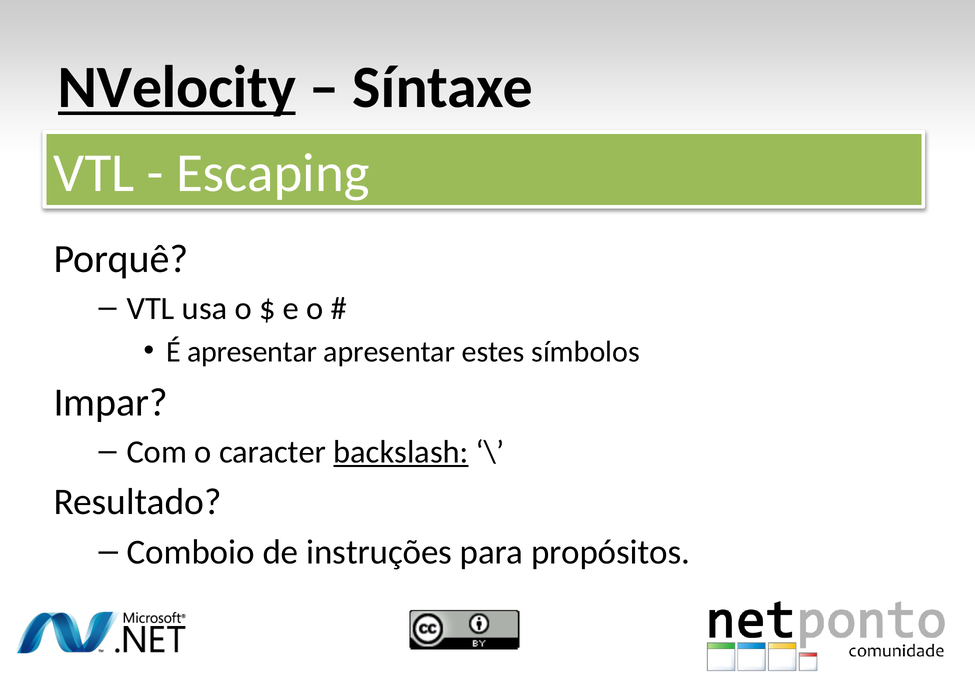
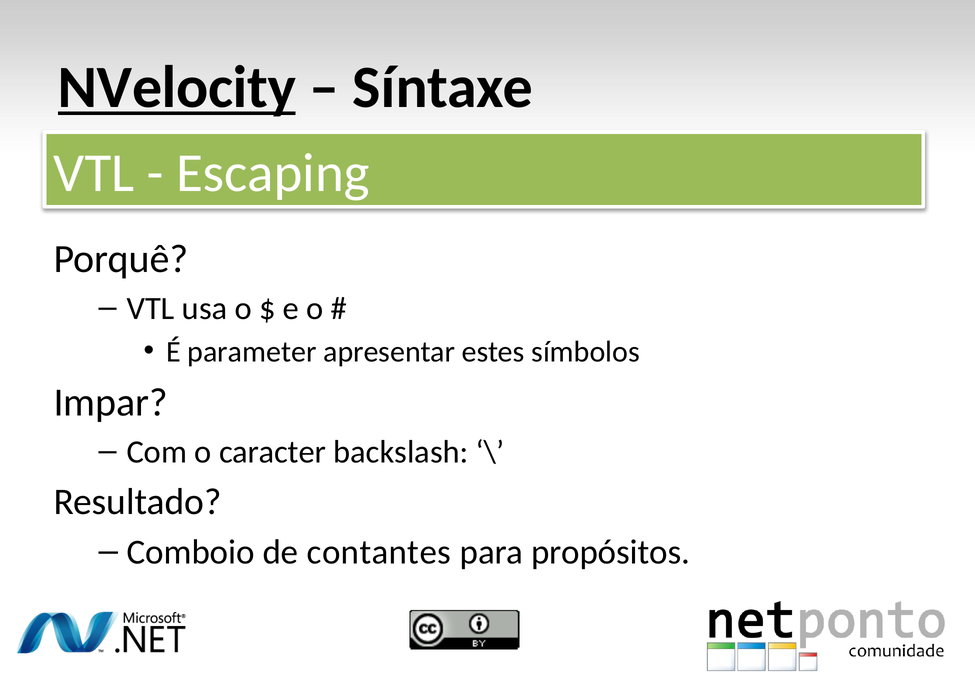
É apresentar: apresentar -> parameter (252, 352)
backslash underline: present -> none (401, 452)
instruções: instruções -> contantes (379, 552)
